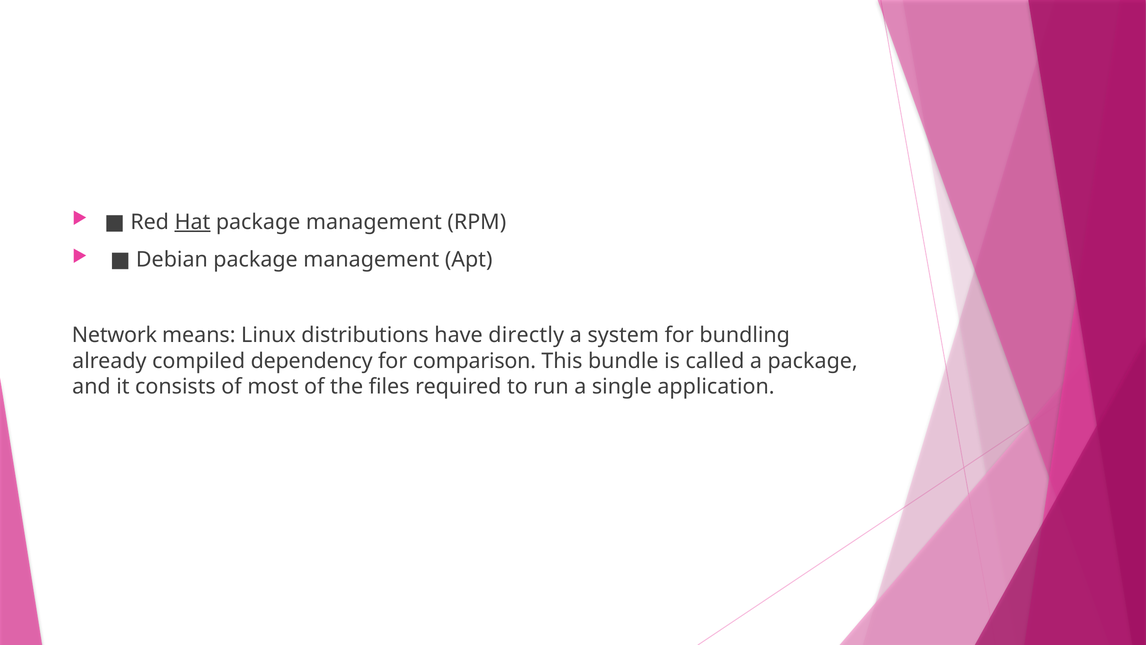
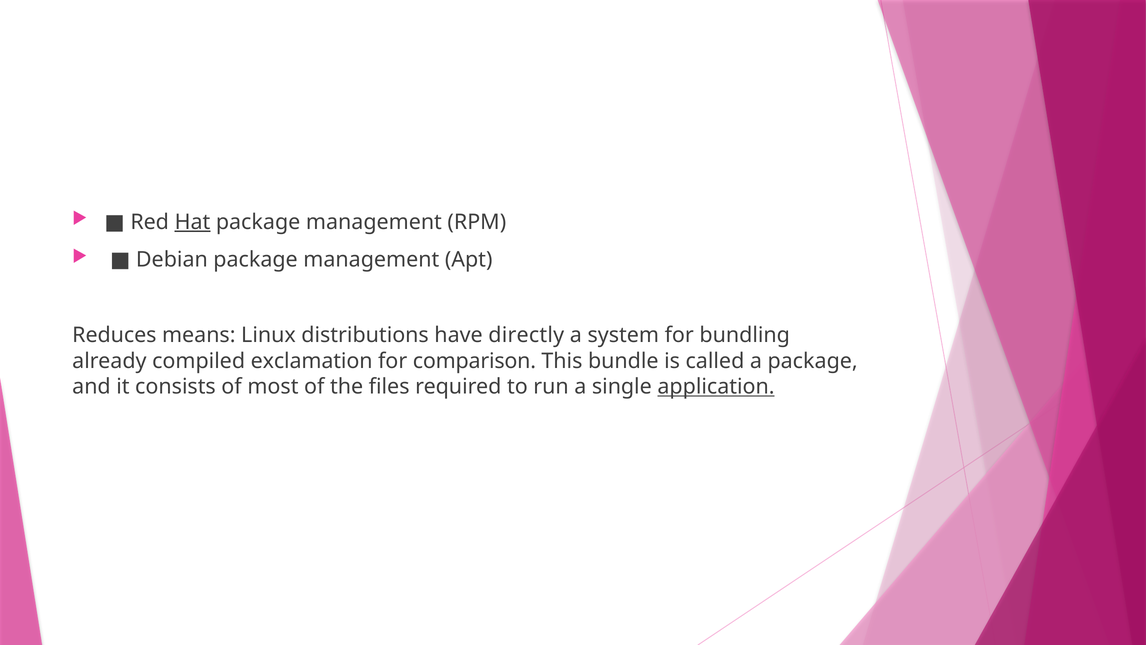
Network: Network -> Reduces (114, 335)
dependency: dependency -> exclamation (312, 361)
application underline: none -> present (716, 387)
